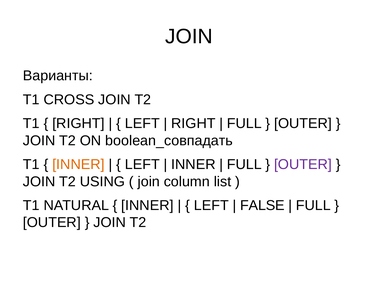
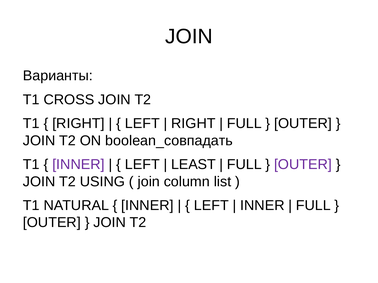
INNER colour: orange -> purple (78, 165)
INNER: INNER -> LEAST (193, 165)
FALSE: FALSE -> INNER (262, 206)
